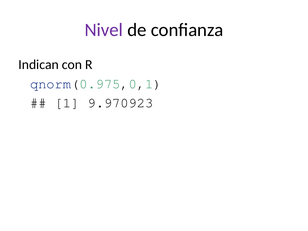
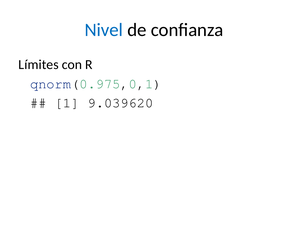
Nivel colour: purple -> blue (104, 30)
Indican: Indican -> Límites (39, 65)
9.970923: 9.970923 -> 9.039620 (120, 103)
